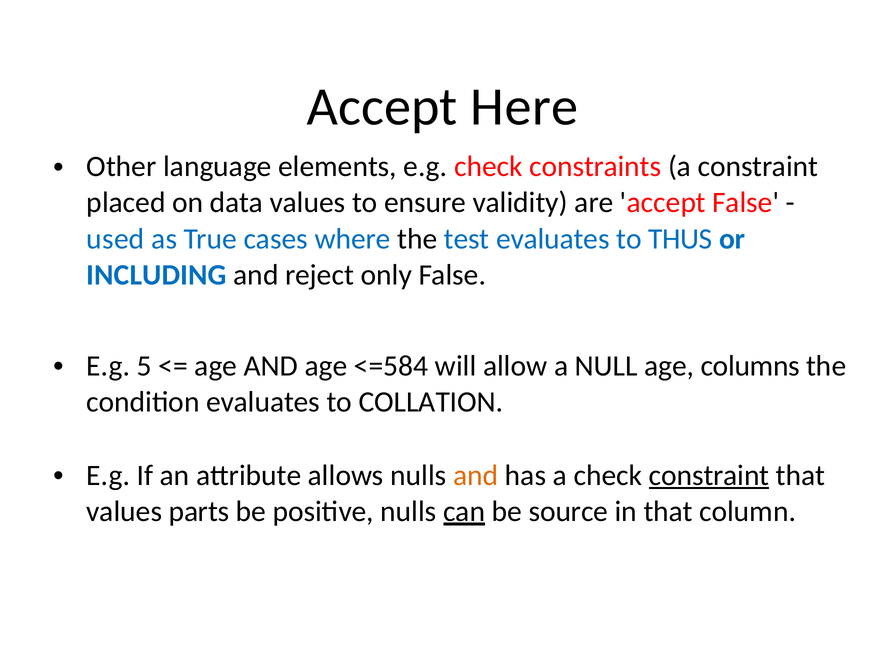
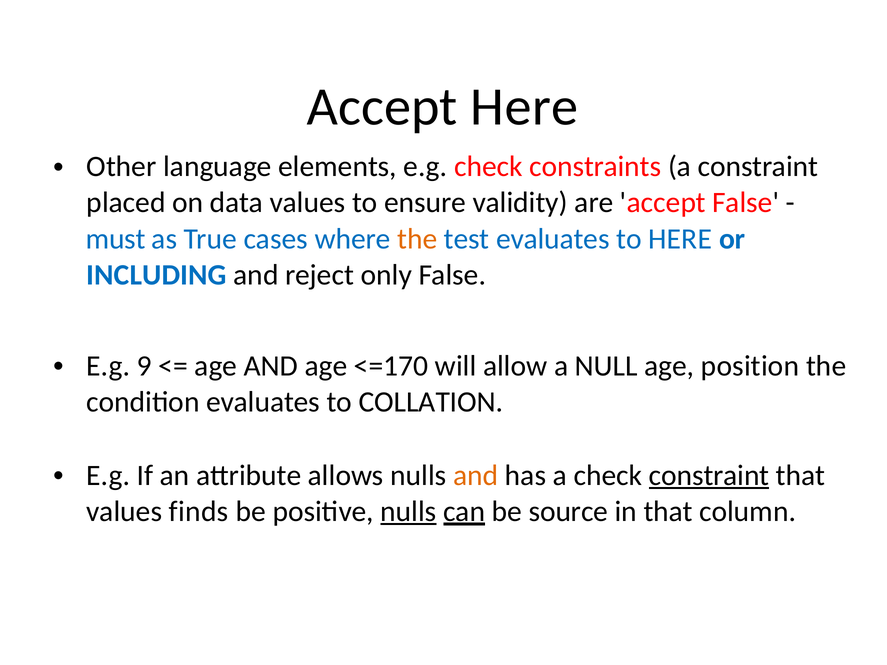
used: used -> must (116, 239)
the colour: black -> orange (417, 239)
to THUS: THUS -> HERE (680, 239)
5: 5 -> 9 (144, 366)
<=584: <=584 -> <=170 (391, 366)
columns: columns -> position (750, 366)
parts: parts -> finds (199, 512)
nulls underline: none -> present (408, 512)
